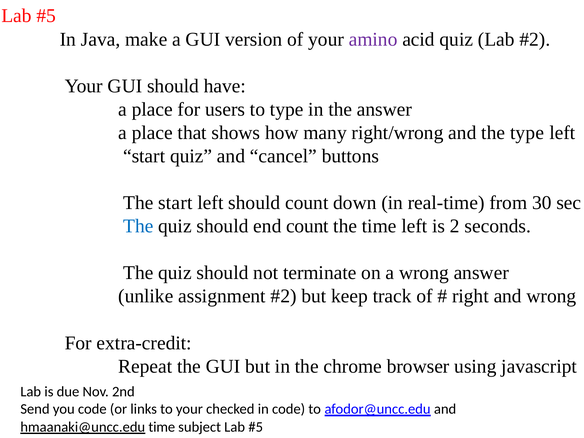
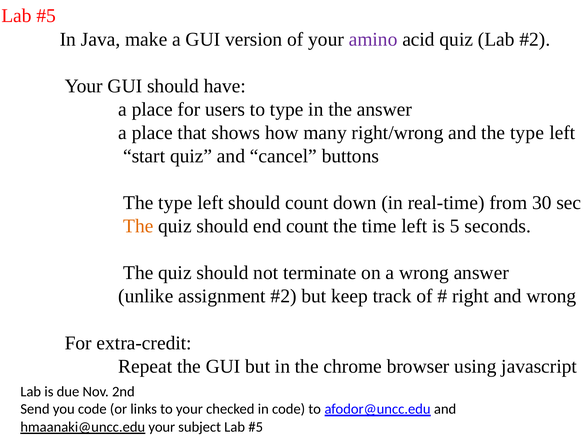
start: start -> type (175, 203)
The colour: blue -> orange (138, 226)
2: 2 -> 5 (455, 226)
hmaanaki@uncc.edu time: time -> your (162, 427)
